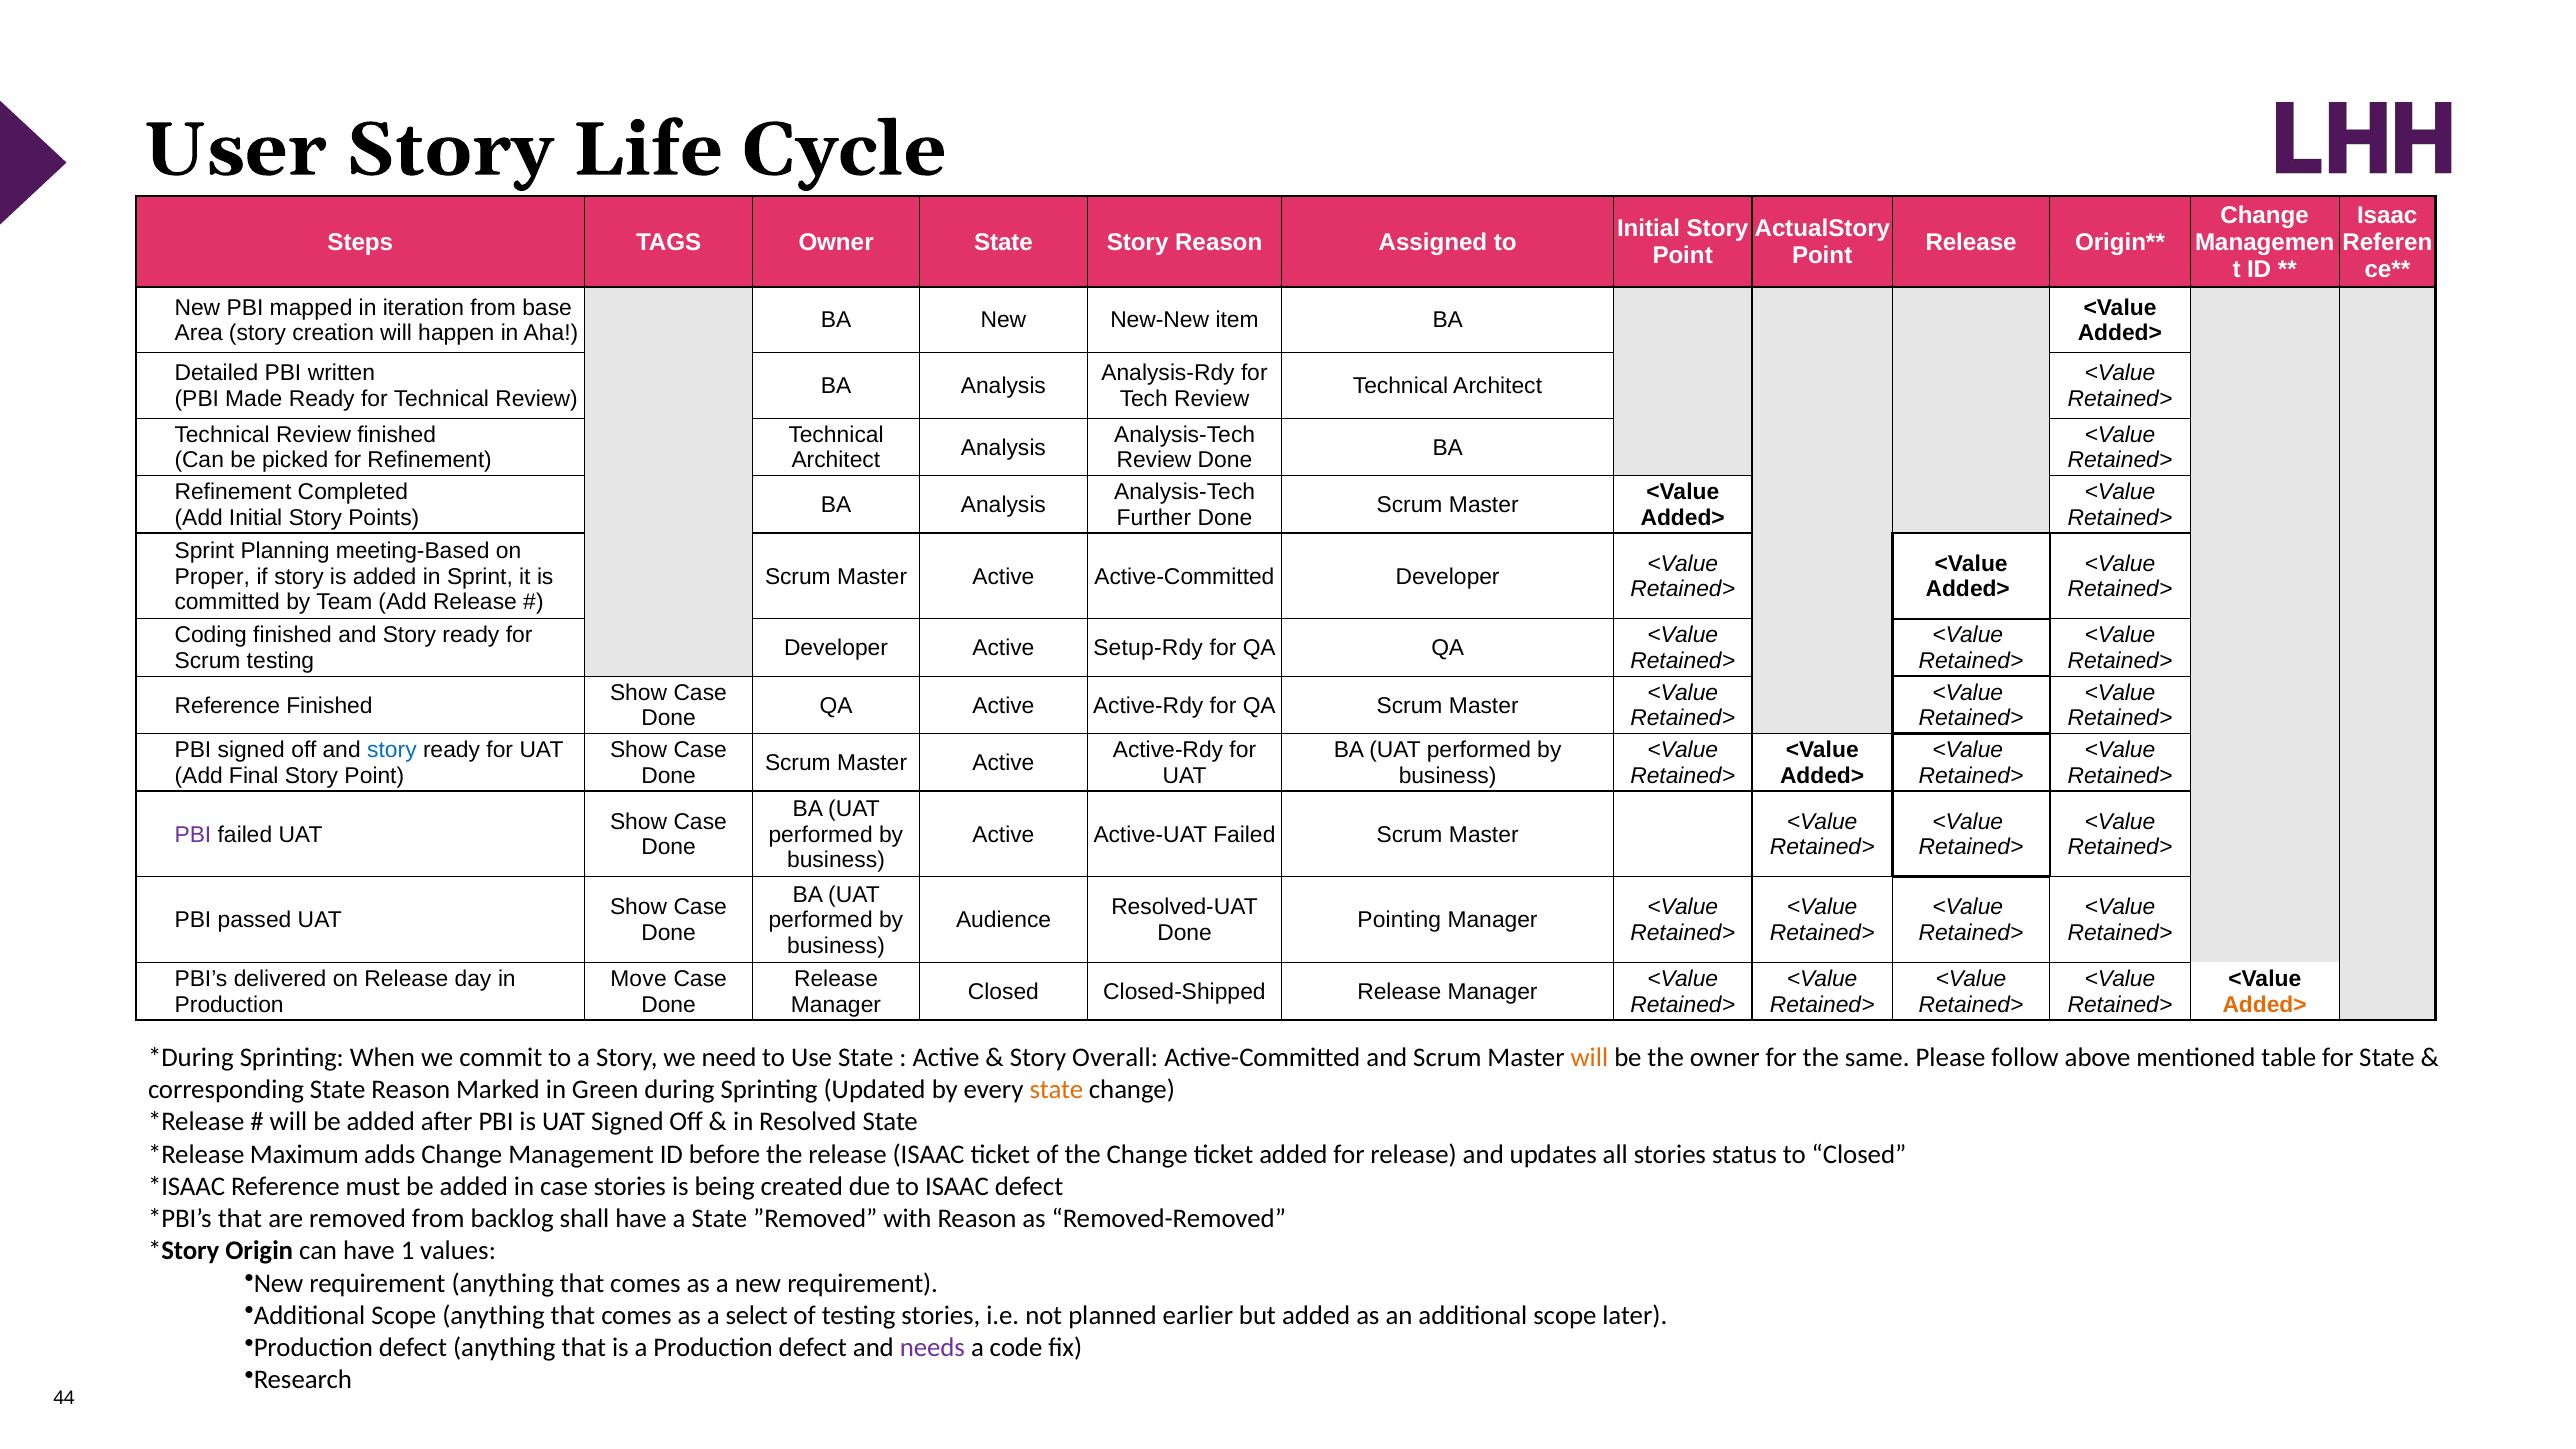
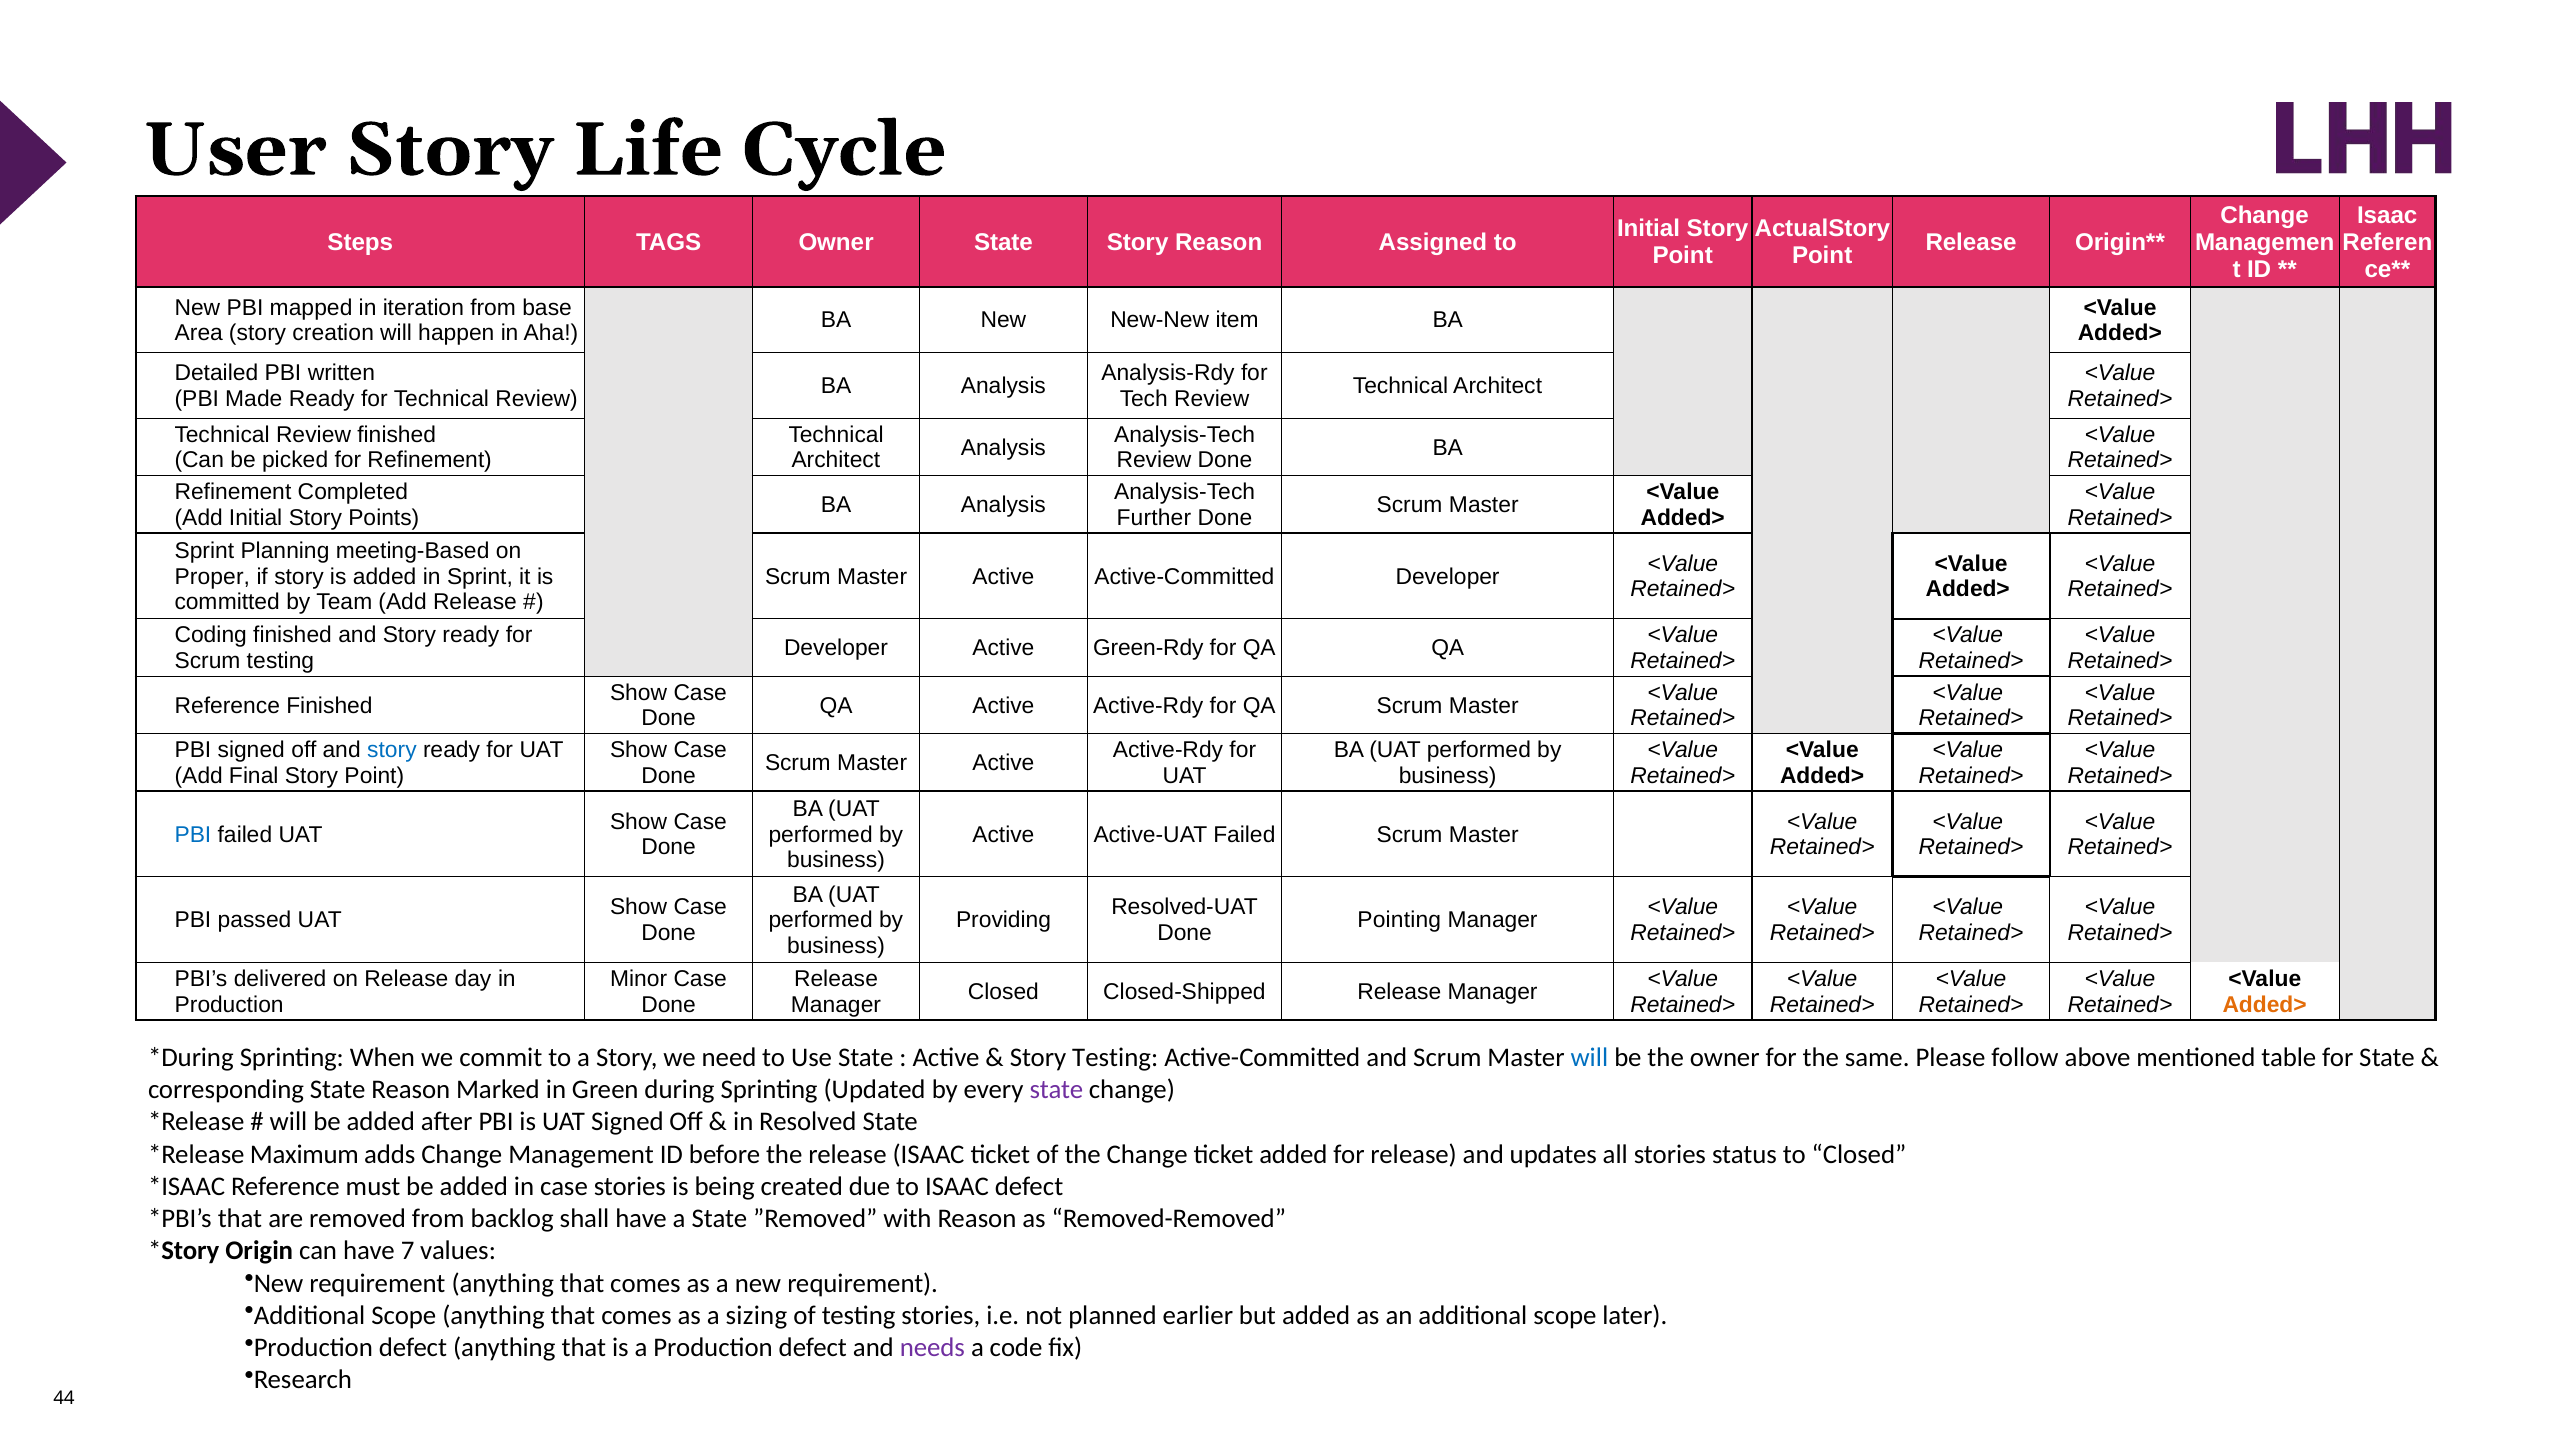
Setup-Rdy: Setup-Rdy -> Green-Rdy (1148, 648)
PBI colour: purple -> blue (193, 835)
Audience: Audience -> Providing (1004, 920)
Move: Move -> Minor (639, 979)
Story Overall: Overall -> Testing (1115, 1057)
will colour: orange -> blue (1589, 1057)
state colour: orange -> purple (1056, 1090)
1: 1 -> 7 (408, 1251)
select: select -> sizing (756, 1315)
